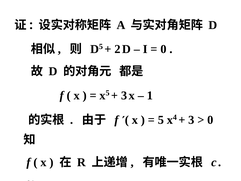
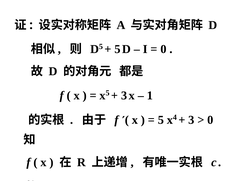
2: 2 -> 5 (117, 49)
